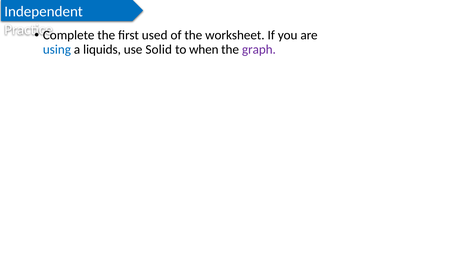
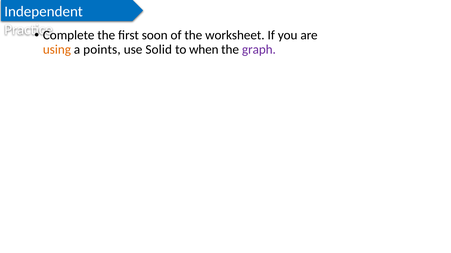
used: used -> soon (155, 35)
using colour: blue -> orange (57, 50)
liquids: liquids -> points (102, 50)
